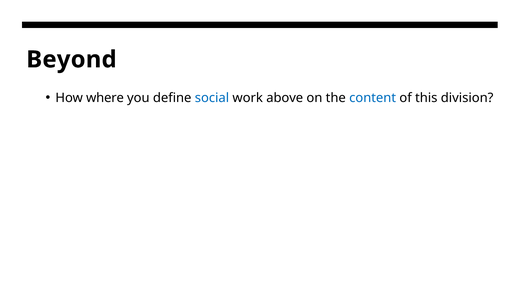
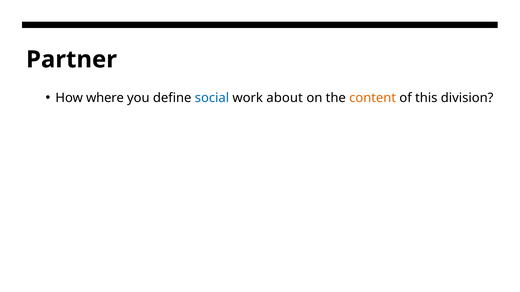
Beyond: Beyond -> Partner (72, 60)
above: above -> about (285, 98)
content colour: blue -> orange (373, 98)
